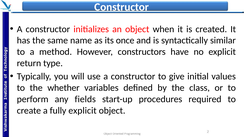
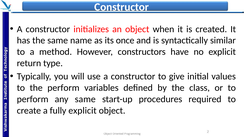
the whether: whether -> perform (63, 88)
any fields: fields -> same (85, 99)
